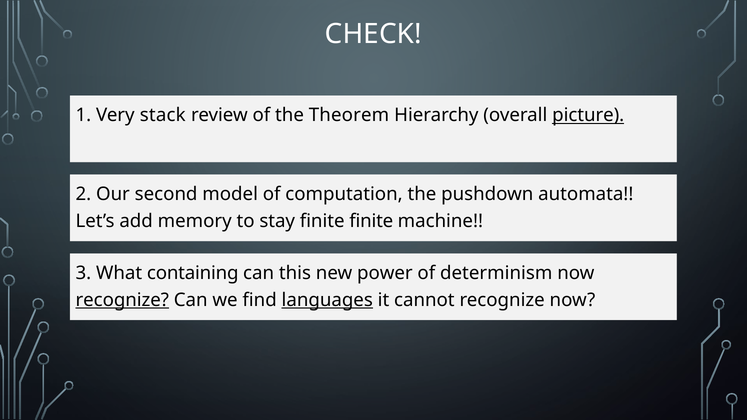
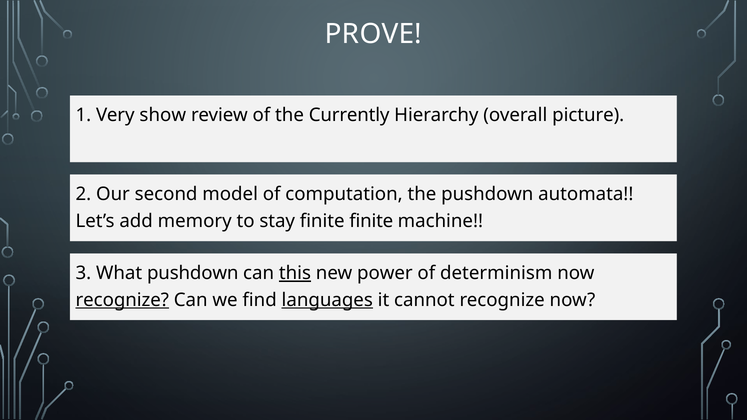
CHECK: CHECK -> PROVE (373, 34)
stack: stack -> show (163, 115)
Theorem: Theorem -> Currently (349, 115)
picture underline: present -> none (588, 115)
What containing: containing -> pushdown (193, 273)
this underline: none -> present (295, 273)
